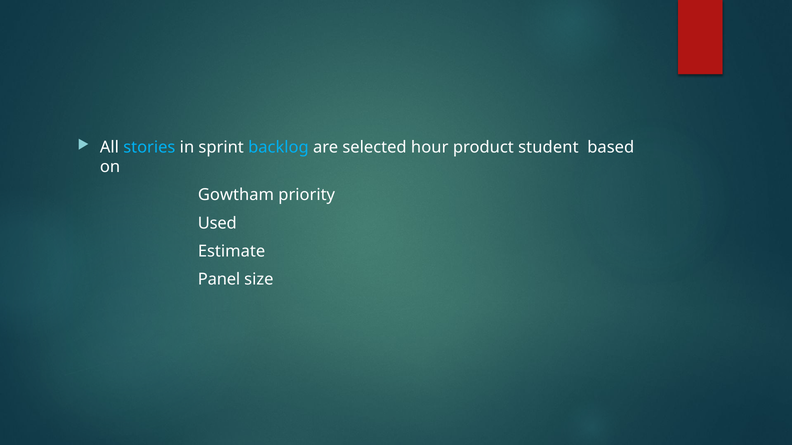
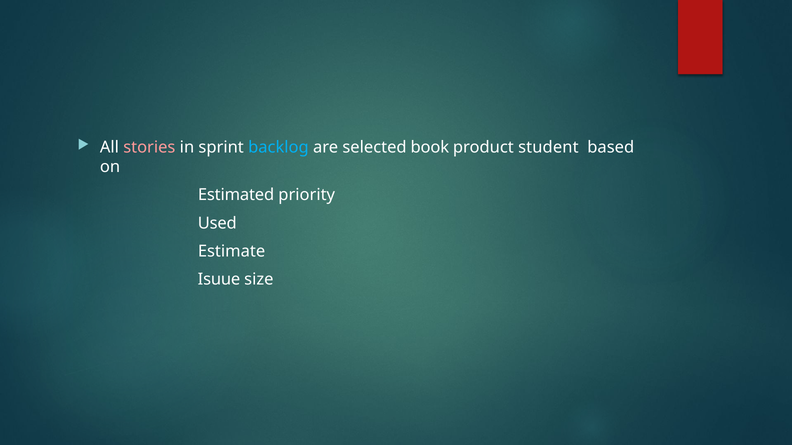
stories colour: light blue -> pink (149, 147)
hour: hour -> book (430, 147)
Gowtham: Gowtham -> Estimated (236, 195)
Panel: Panel -> Isuue (219, 279)
